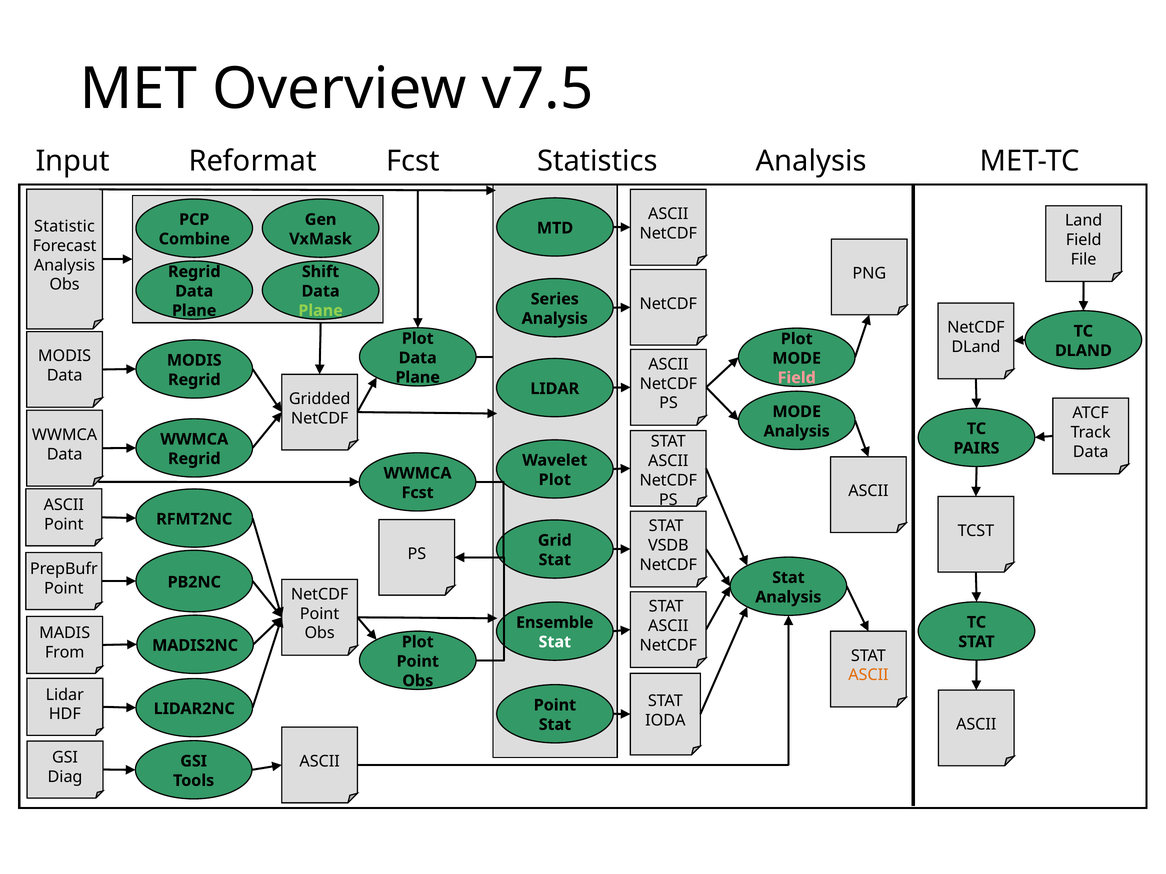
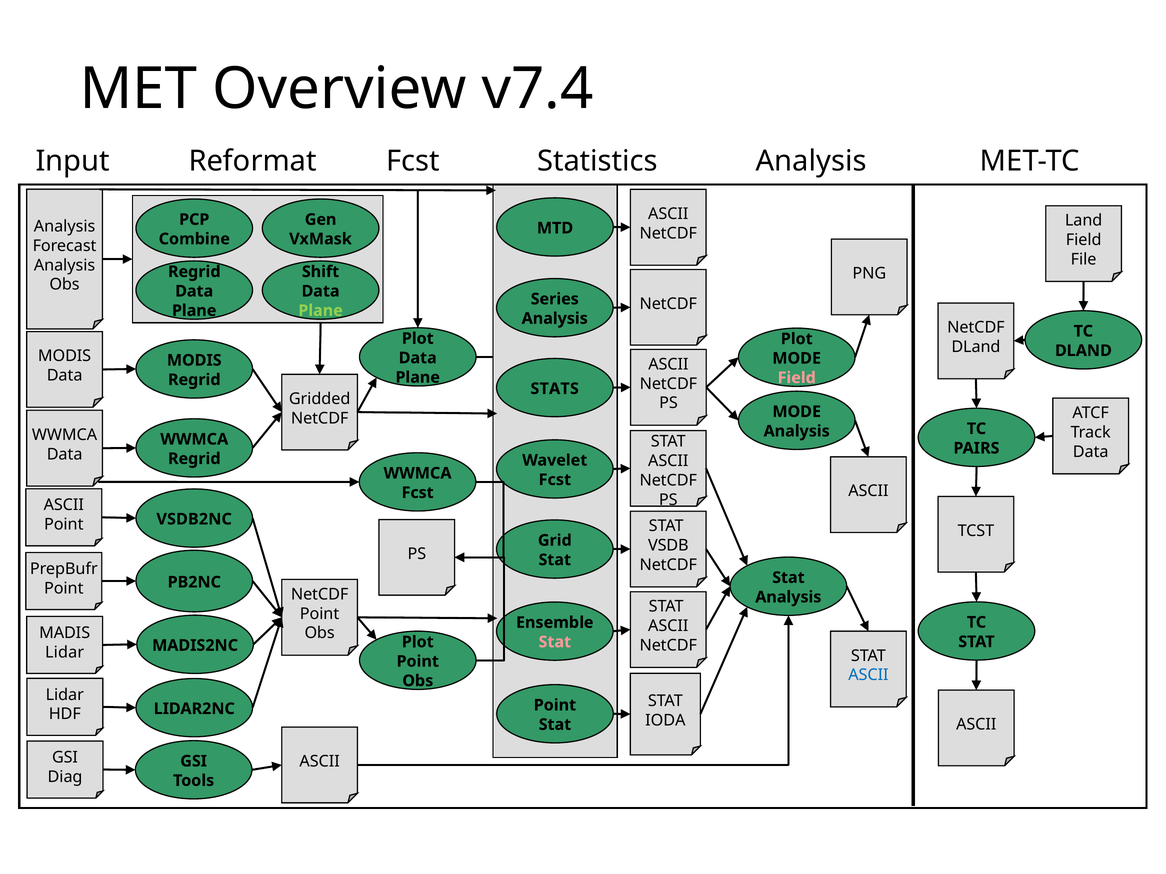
v7.5: v7.5 -> v7.4 (537, 89)
Statistic: Statistic -> Analysis (65, 226)
LIDAR: LIDAR -> STATS (555, 389)
Plot: Plot -> Fcst (555, 480)
RFMT2NC: RFMT2NC -> VSDB2NC (194, 519)
Stat colour: white -> pink (555, 642)
From: From -> Lidar (65, 653)
ASCII colour: orange -> blue (868, 676)
